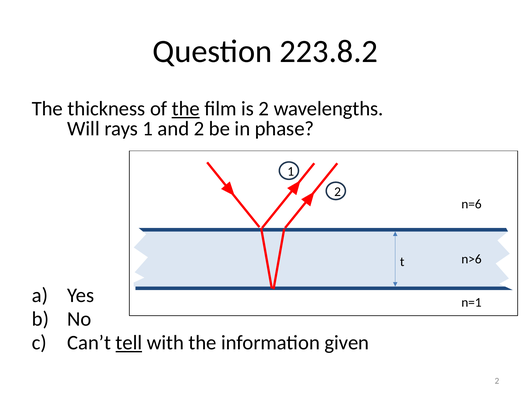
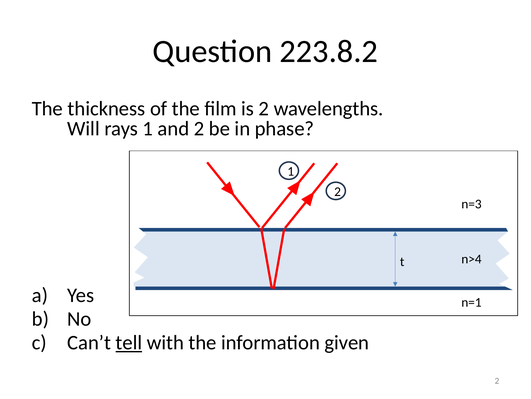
the underline: present -> none (186, 109)
n=6: n=6 -> n=3 (471, 204)
n>6: n>6 -> n>4 (471, 259)
